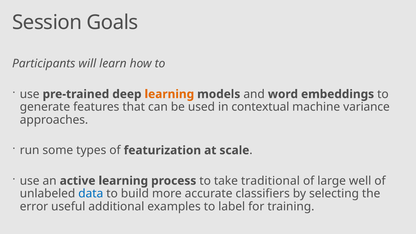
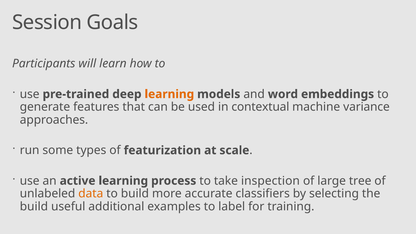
traditional: traditional -> inspection (270, 181)
well: well -> tree (360, 181)
data colour: blue -> orange (91, 194)
error: error -> build (34, 206)
